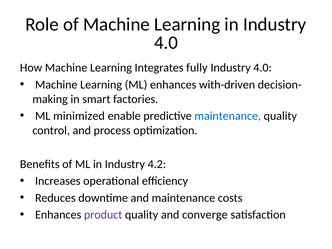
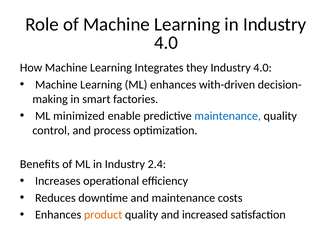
fully: fully -> they (197, 68)
4.2: 4.2 -> 2.4 (157, 164)
product colour: purple -> orange (103, 215)
converge: converge -> increased (205, 215)
